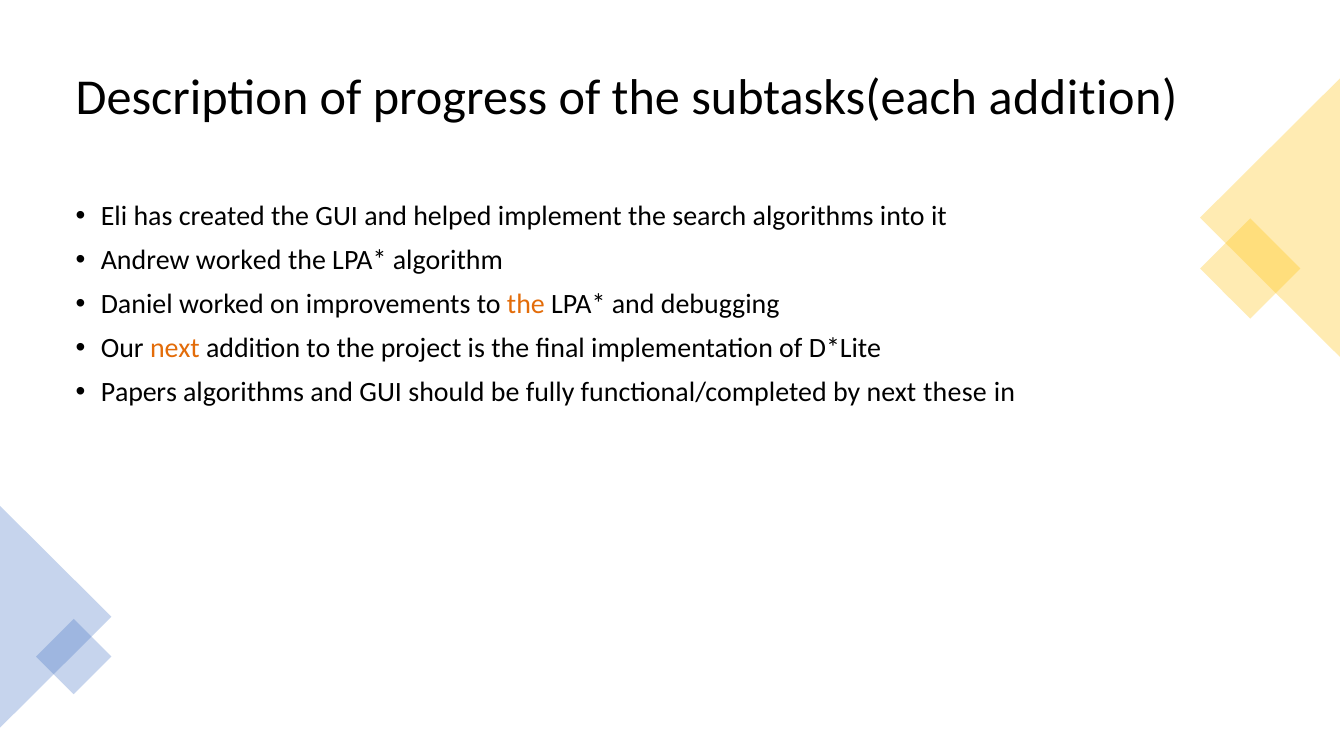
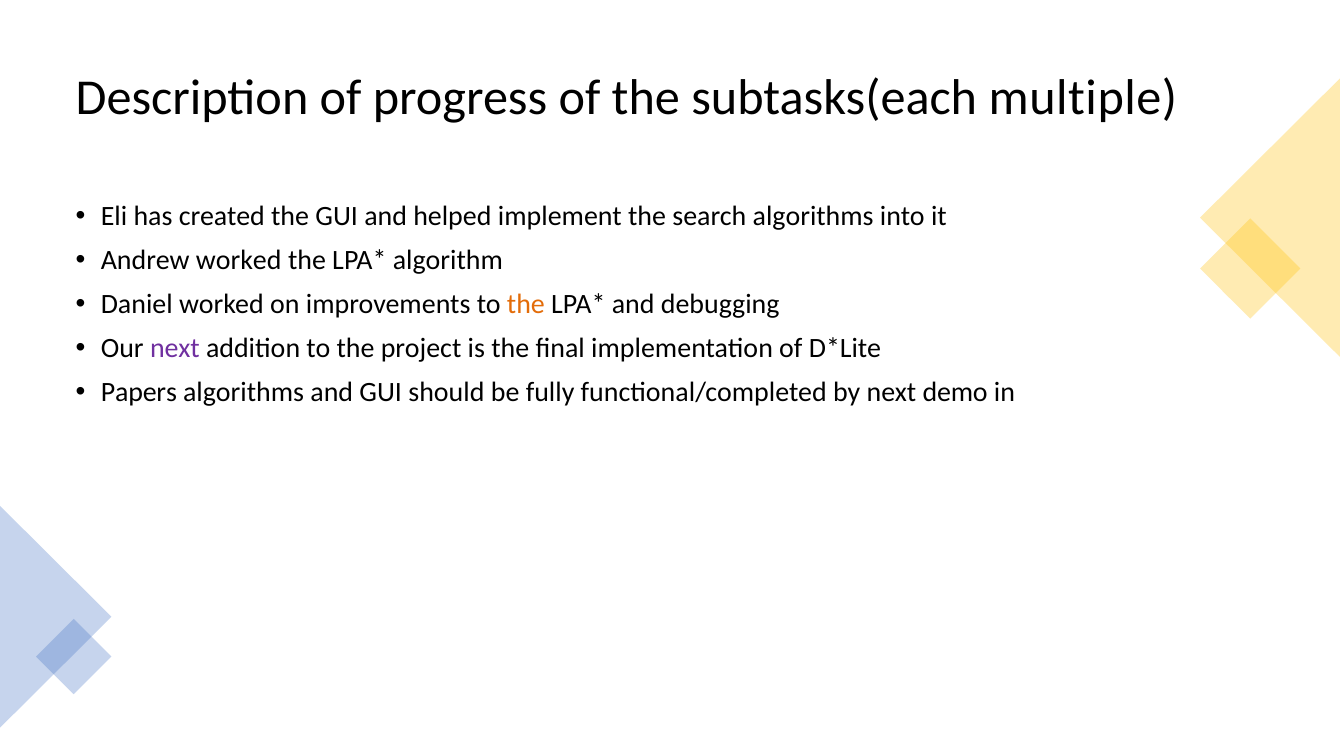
subtasks(each addition: addition -> multiple (1083, 97)
next colour: orange -> purple (175, 348)
these: these -> demo (955, 392)
